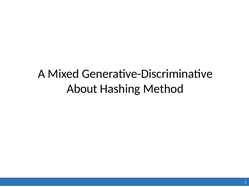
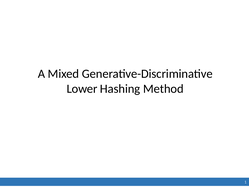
About: About -> Lower (82, 89)
